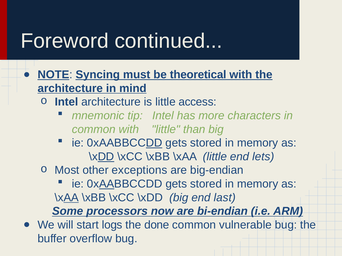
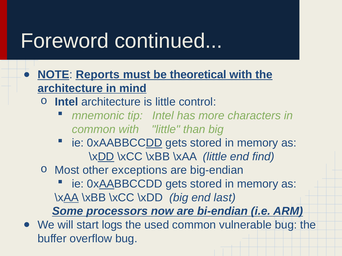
Syncing: Syncing -> Reports (98, 75)
access: access -> control (197, 102)
lets: lets -> find (263, 157)
done: done -> used (157, 225)
